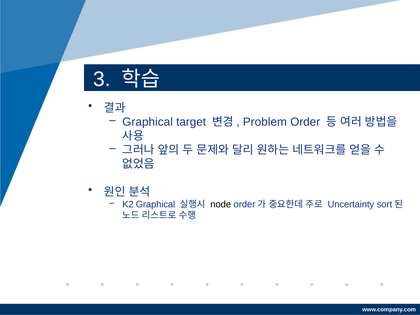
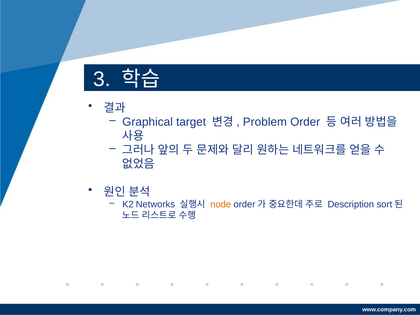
K2 Graphical: Graphical -> Networks (155, 204)
node colour: black -> orange (221, 204)
Uncertainty: Uncertainty -> Description (351, 204)
